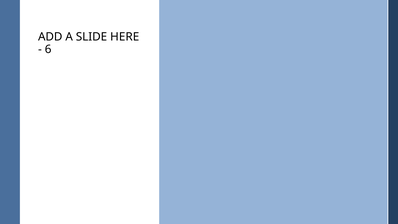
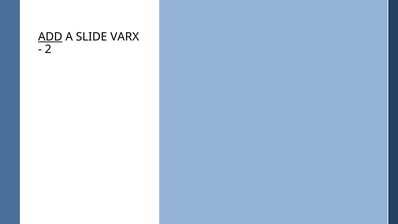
ADD underline: none -> present (50, 37)
HERE: HERE -> VARX (125, 37)
6: 6 -> 2 (48, 49)
